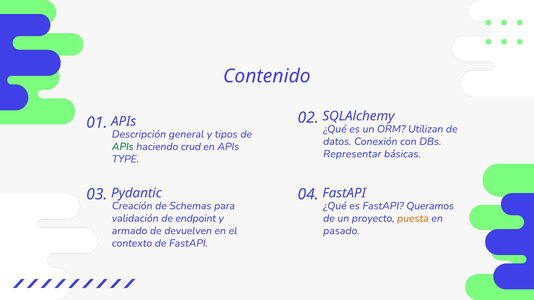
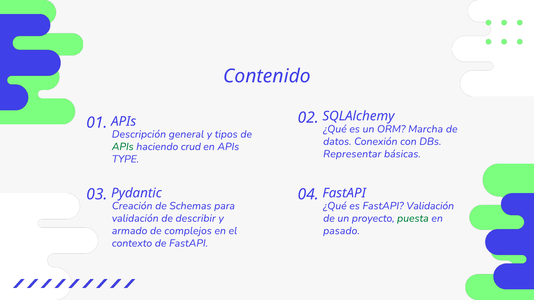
Utilizan: Utilizan -> Marcha (426, 129)
FastAPI Queramos: Queramos -> Validación (430, 206)
endpoint: endpoint -> describir (196, 219)
puesta colour: orange -> green (413, 219)
devuelven: devuelven -> complejos (188, 231)
